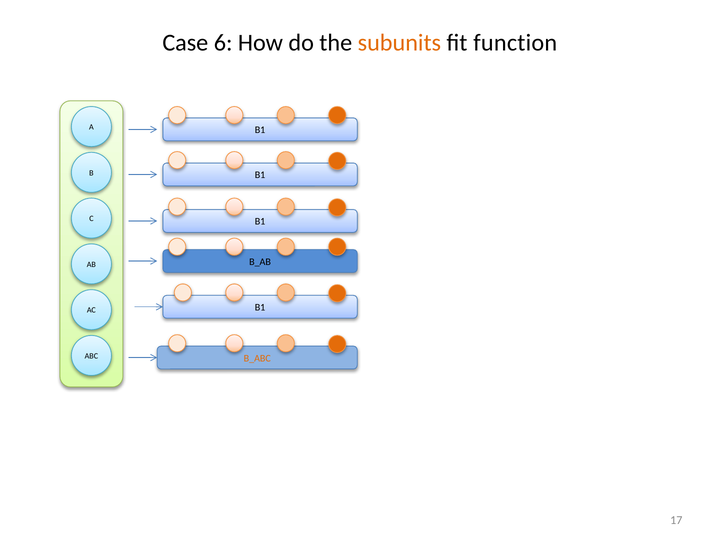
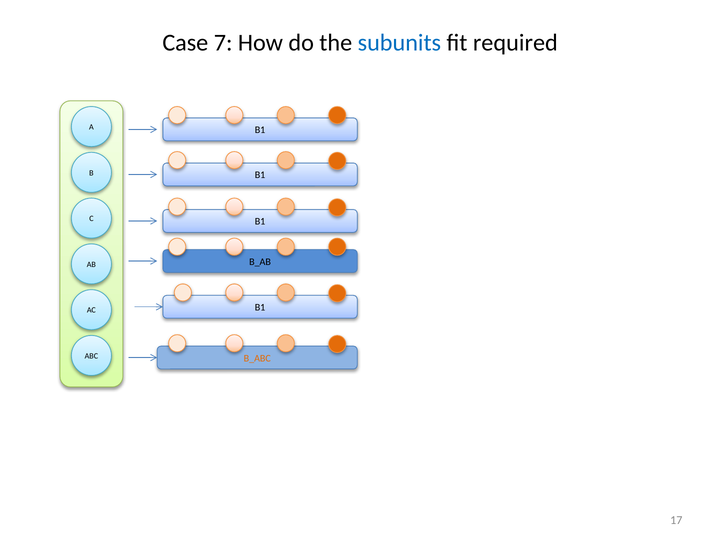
6: 6 -> 7 (223, 43)
subunits colour: orange -> blue (399, 43)
function: function -> required (515, 43)
